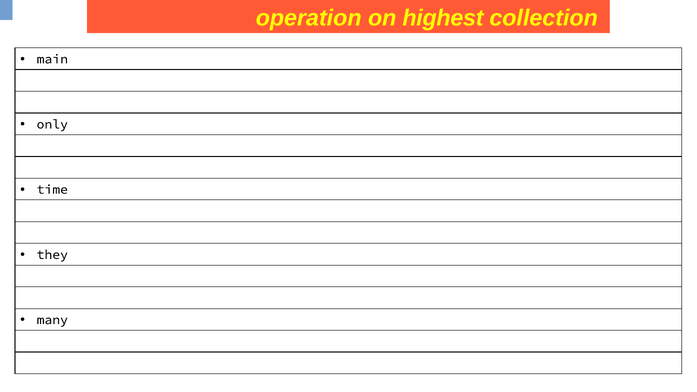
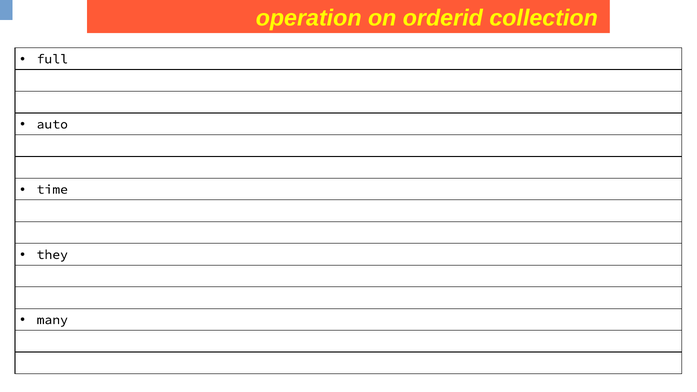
highest: highest -> orderid (443, 18)
main: main -> full (52, 59)
only: only -> auto (52, 124)
